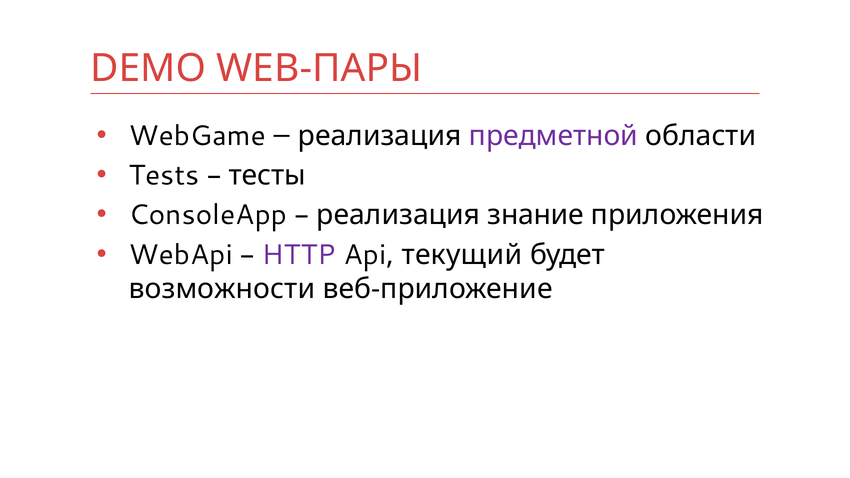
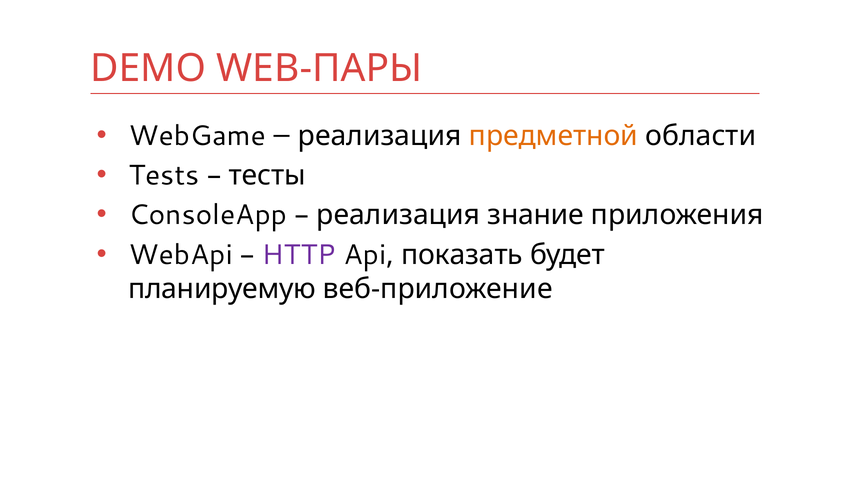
предметной colour: purple -> orange (553, 136)
текущий: текущий -> показать (462, 255)
возможности: возможности -> планируемую (222, 289)
